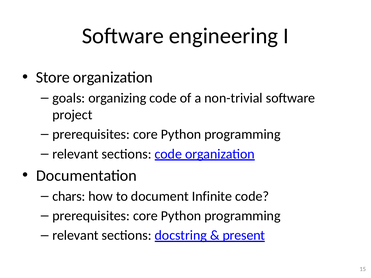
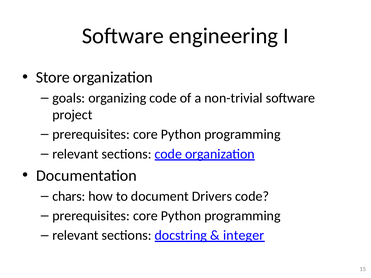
Infinite: Infinite -> Drivers (212, 196)
present: present -> integer (244, 236)
